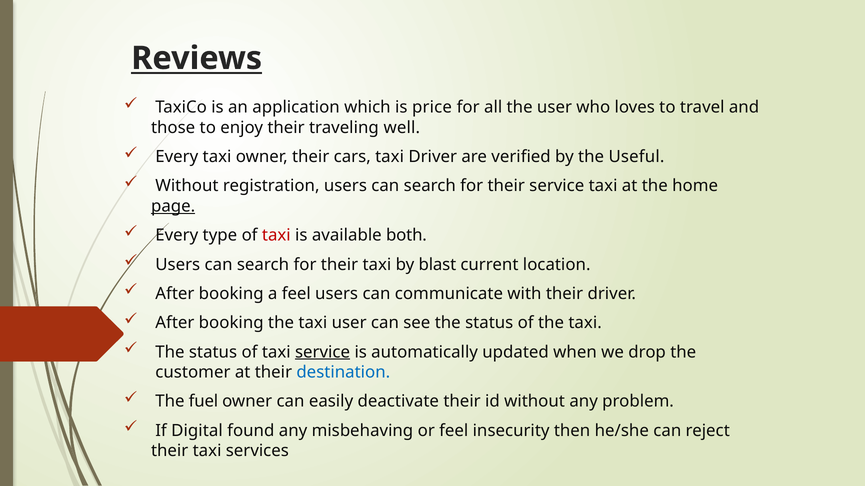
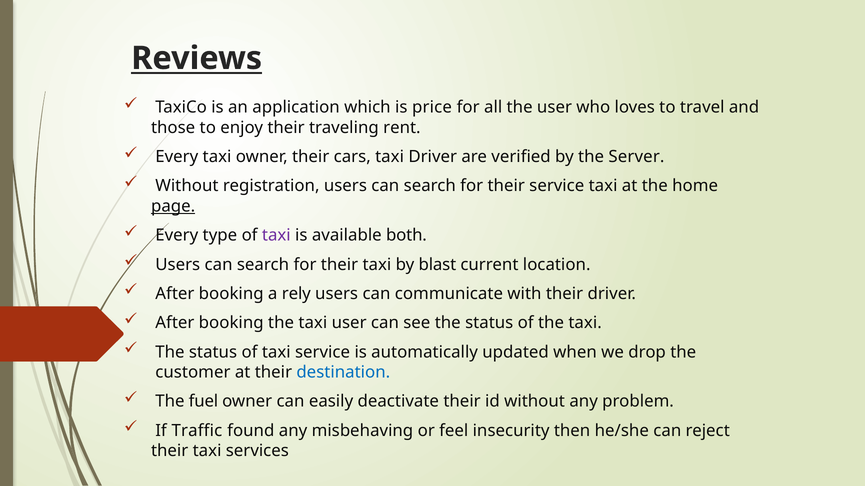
well: well -> rent (402, 128)
Useful: Useful -> Server (636, 157)
taxi colour: red -> purple (276, 236)
a feel: feel -> rely (296, 294)
service underline: present -> none (323, 352)
Digital: Digital -> Traffic (197, 431)
